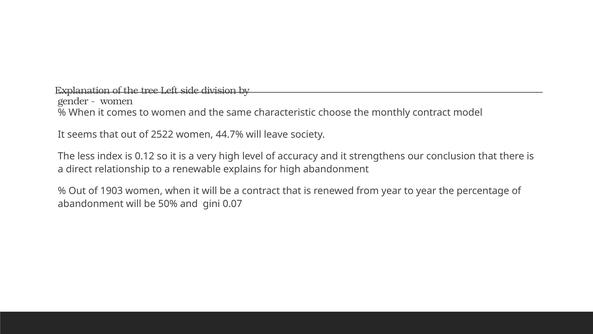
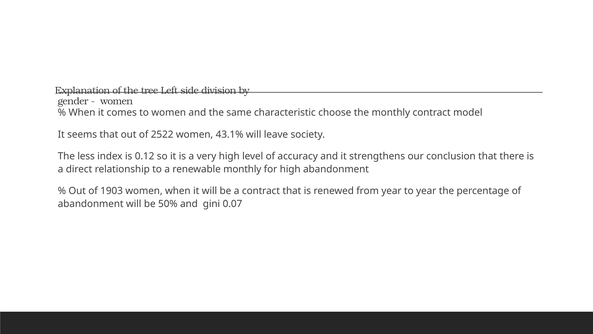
44.7%: 44.7% -> 43.1% (230, 134)
renewable explains: explains -> monthly (242, 169)
